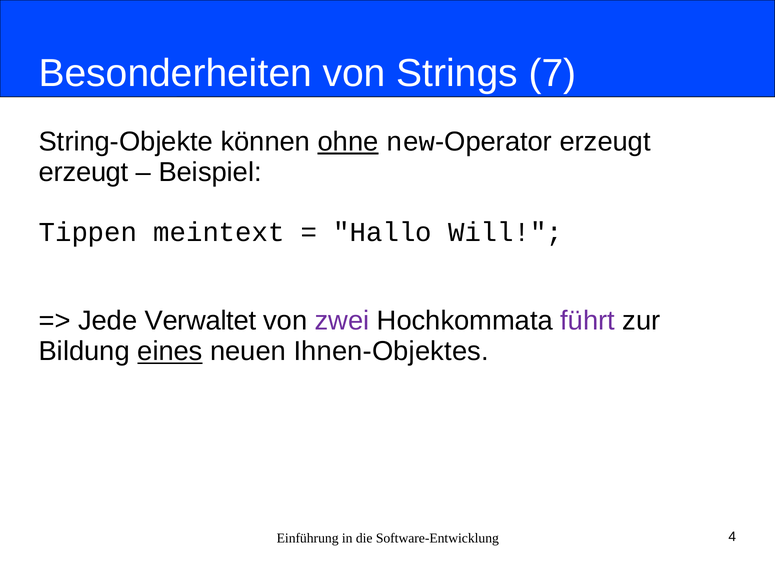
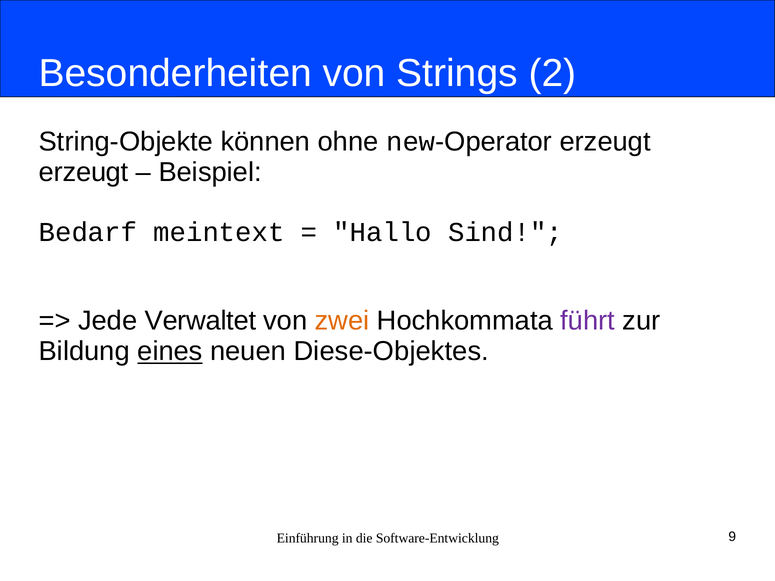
7: 7 -> 2 (552, 73)
ohne underline: present -> none (348, 142)
Tippen: Tippen -> Bedarf (88, 232)
Will: Will -> Sind (506, 232)
zwei colour: purple -> orange (342, 321)
Ihnen-Objektes: Ihnen-Objektes -> Diese-Objektes (391, 351)
4: 4 -> 9 (732, 537)
